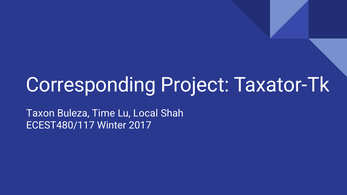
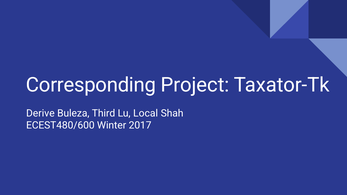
Taxon: Taxon -> Derive (40, 113)
Time: Time -> Third (104, 113)
ECEST480/117: ECEST480/117 -> ECEST480/600 (60, 125)
